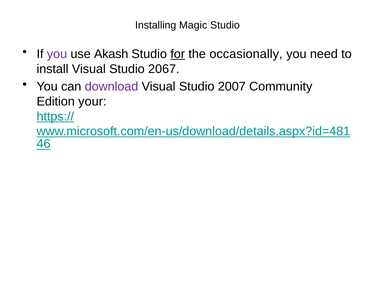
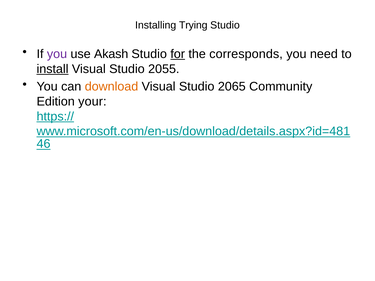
Magic: Magic -> Trying (193, 25)
occasionally: occasionally -> corresponds (246, 54)
install underline: none -> present (53, 69)
2067: 2067 -> 2055 (164, 69)
download colour: purple -> orange (112, 86)
2007: 2007 -> 2065 (232, 86)
